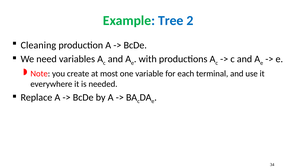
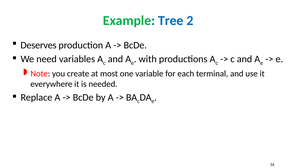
Cleaning: Cleaning -> Deserves (39, 45)
